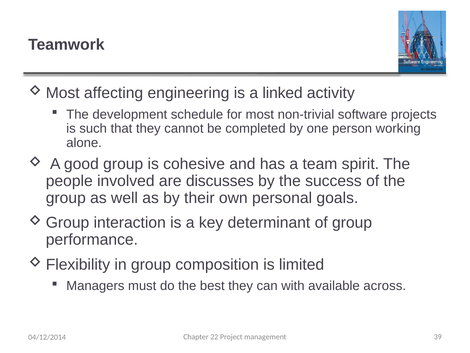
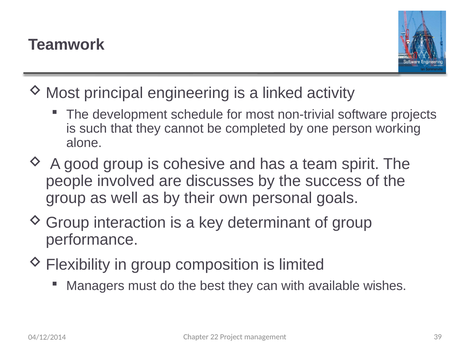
affecting: affecting -> principal (114, 93)
across: across -> wishes (385, 286)
